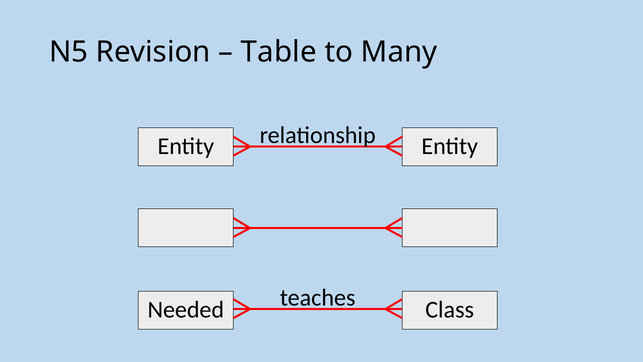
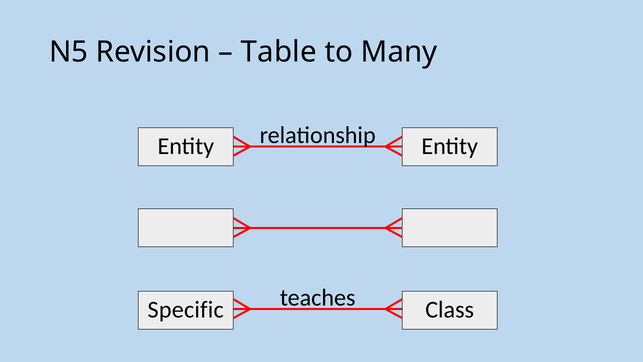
Needed: Needed -> Specific (186, 309)
